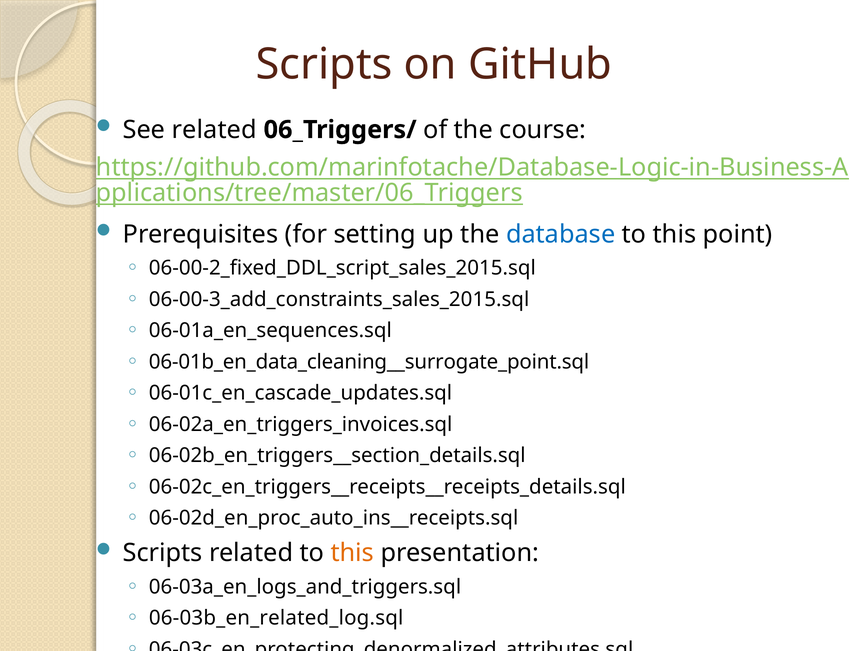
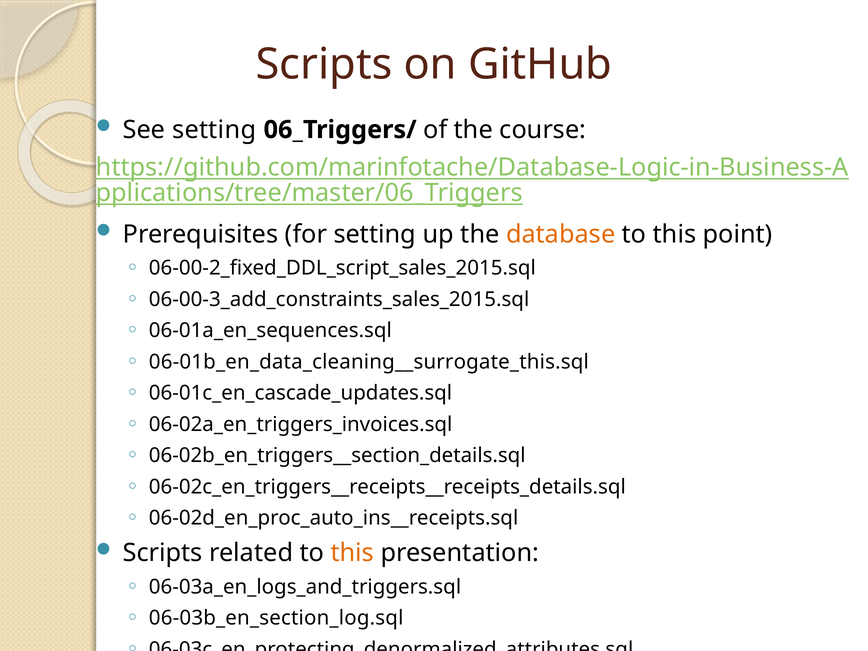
See related: related -> setting (214, 130)
database colour: blue -> orange (561, 234)
06-01b_en_data_cleaning__surrogate_point.sql: 06-01b_en_data_cleaning__surrogate_point.sql -> 06-01b_en_data_cleaning__surrogate_this.sql (369, 362)
06-03b_en_related_log.sql: 06-03b_en_related_log.sql -> 06-03b_en_section_log.sql (276, 618)
